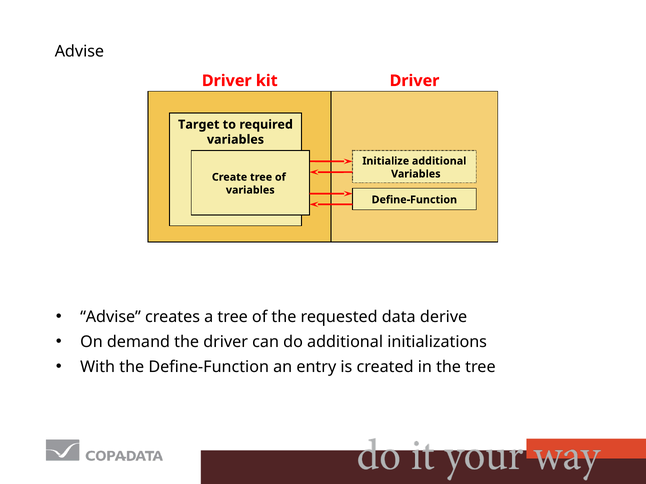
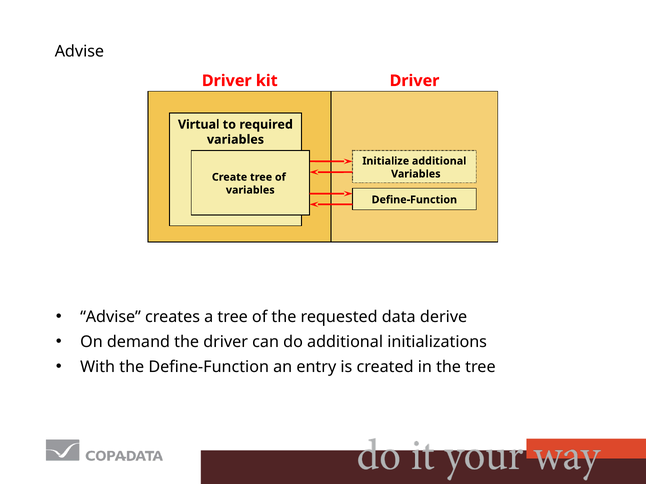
Target: Target -> Virtual (199, 125)
